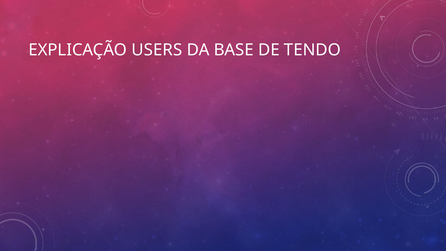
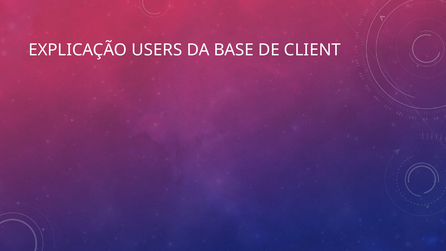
TENDO: TENDO -> CLIENT (312, 50)
